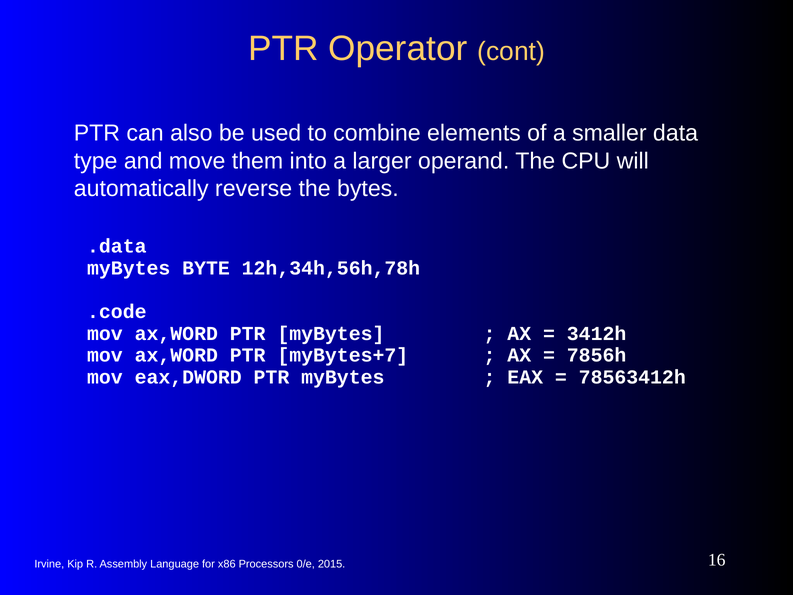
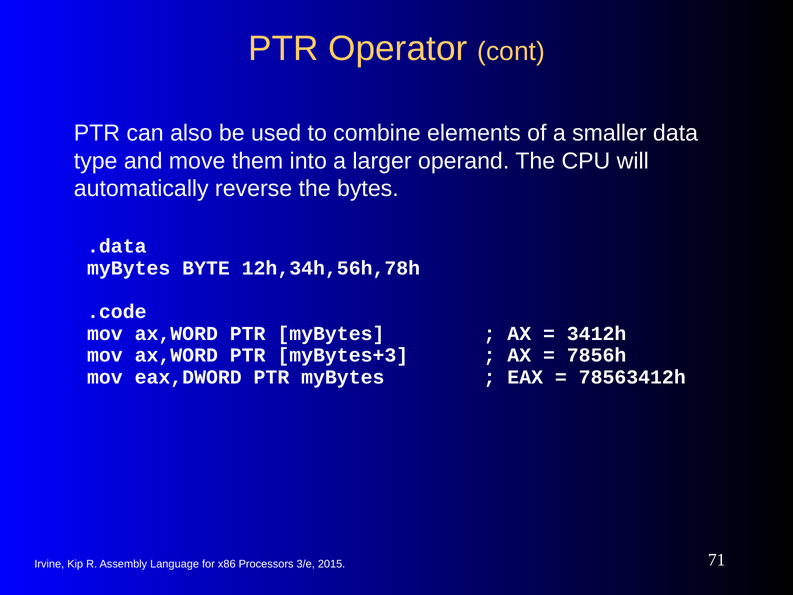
myBytes+7: myBytes+7 -> myBytes+3 (343, 355)
0/e: 0/e -> 3/e (306, 564)
16: 16 -> 71 (717, 560)
